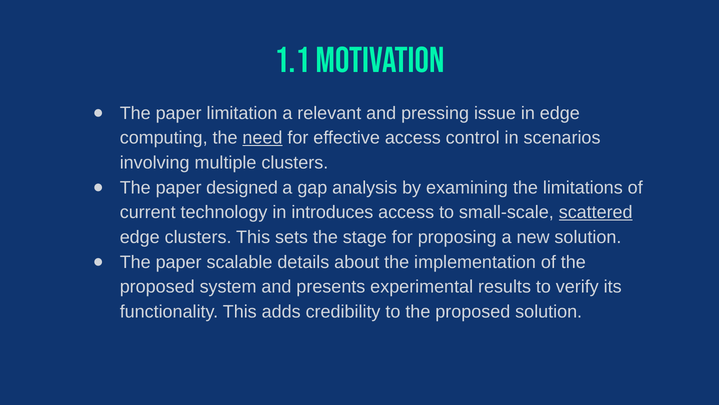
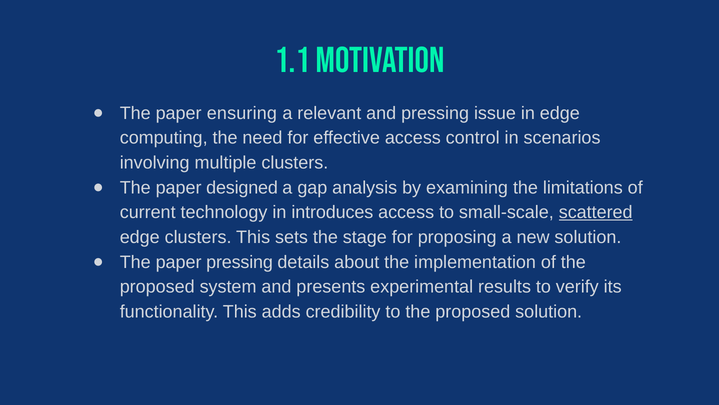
limitation: limitation -> ensuring (242, 113)
need underline: present -> none (262, 138)
paper scalable: scalable -> pressing (240, 262)
